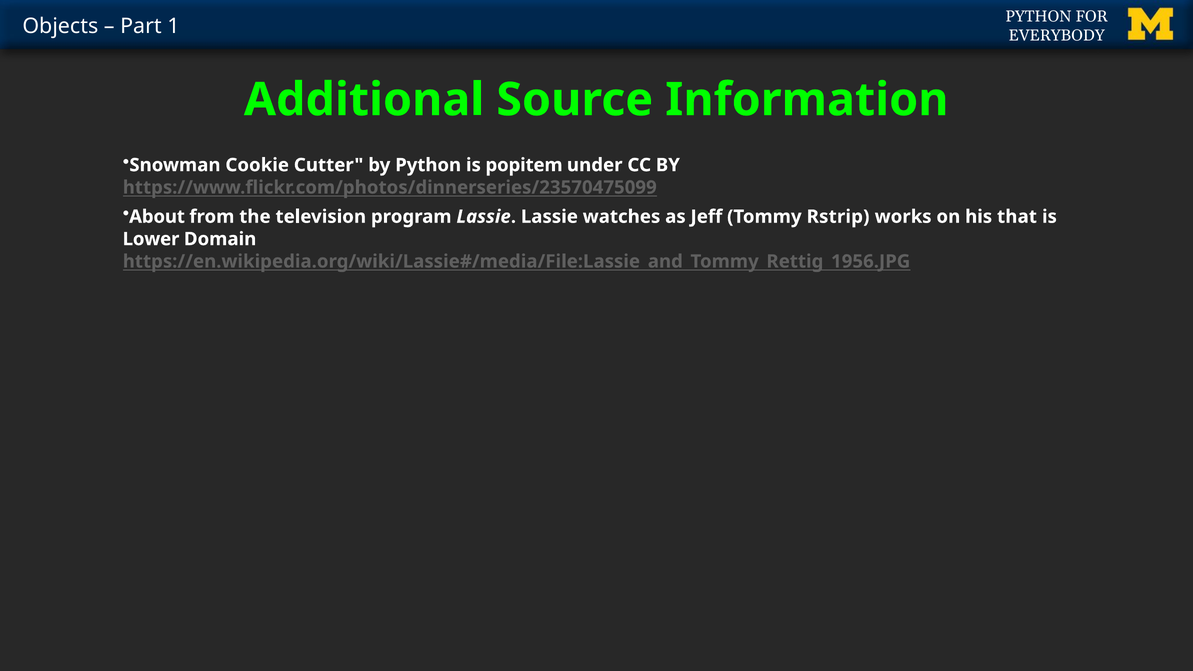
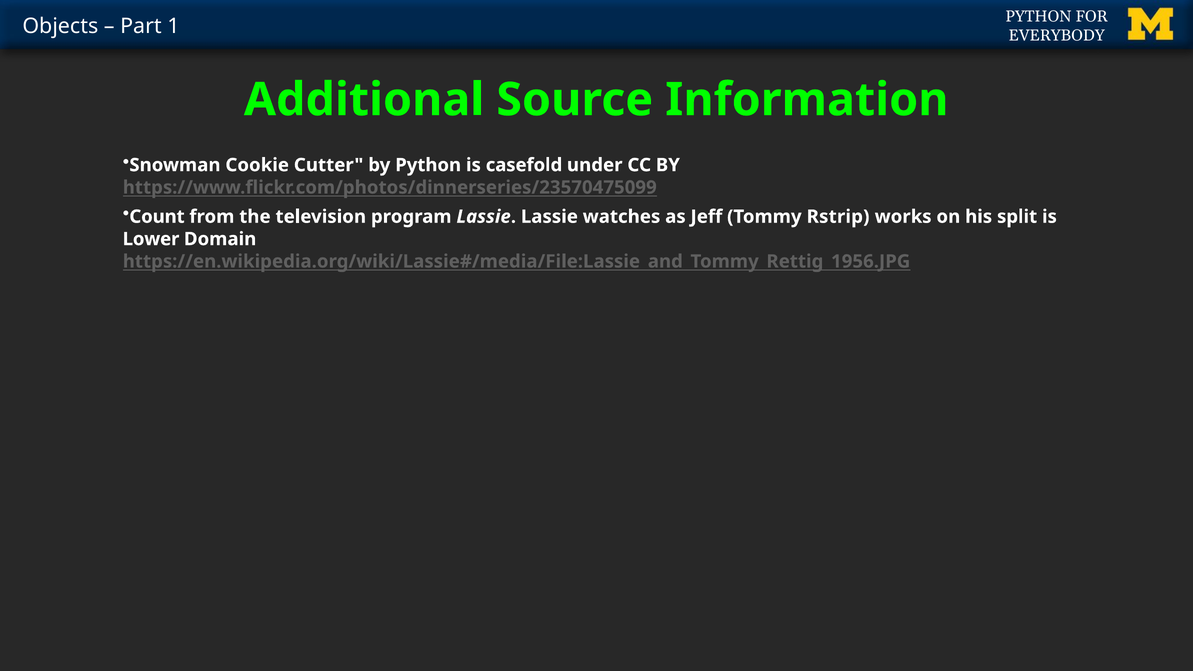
popitem: popitem -> casefold (524, 165)
About: About -> Count (157, 217)
that: that -> split (1017, 217)
